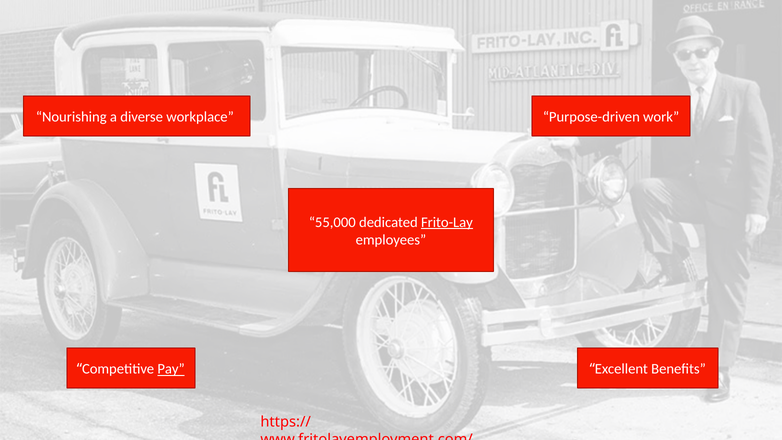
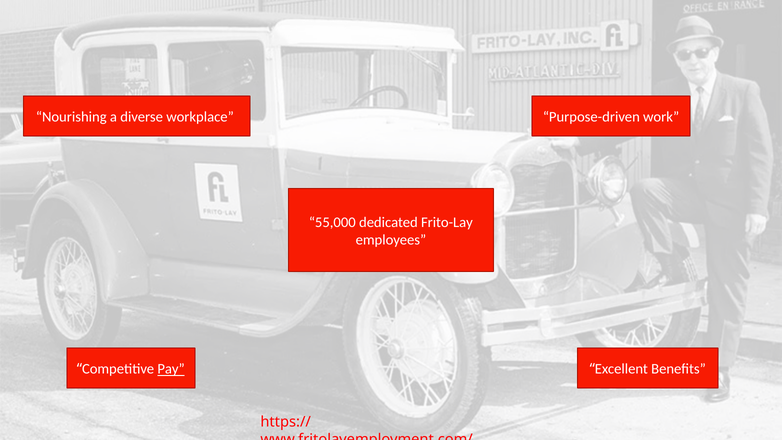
Frito-Lay underline: present -> none (447, 222)
